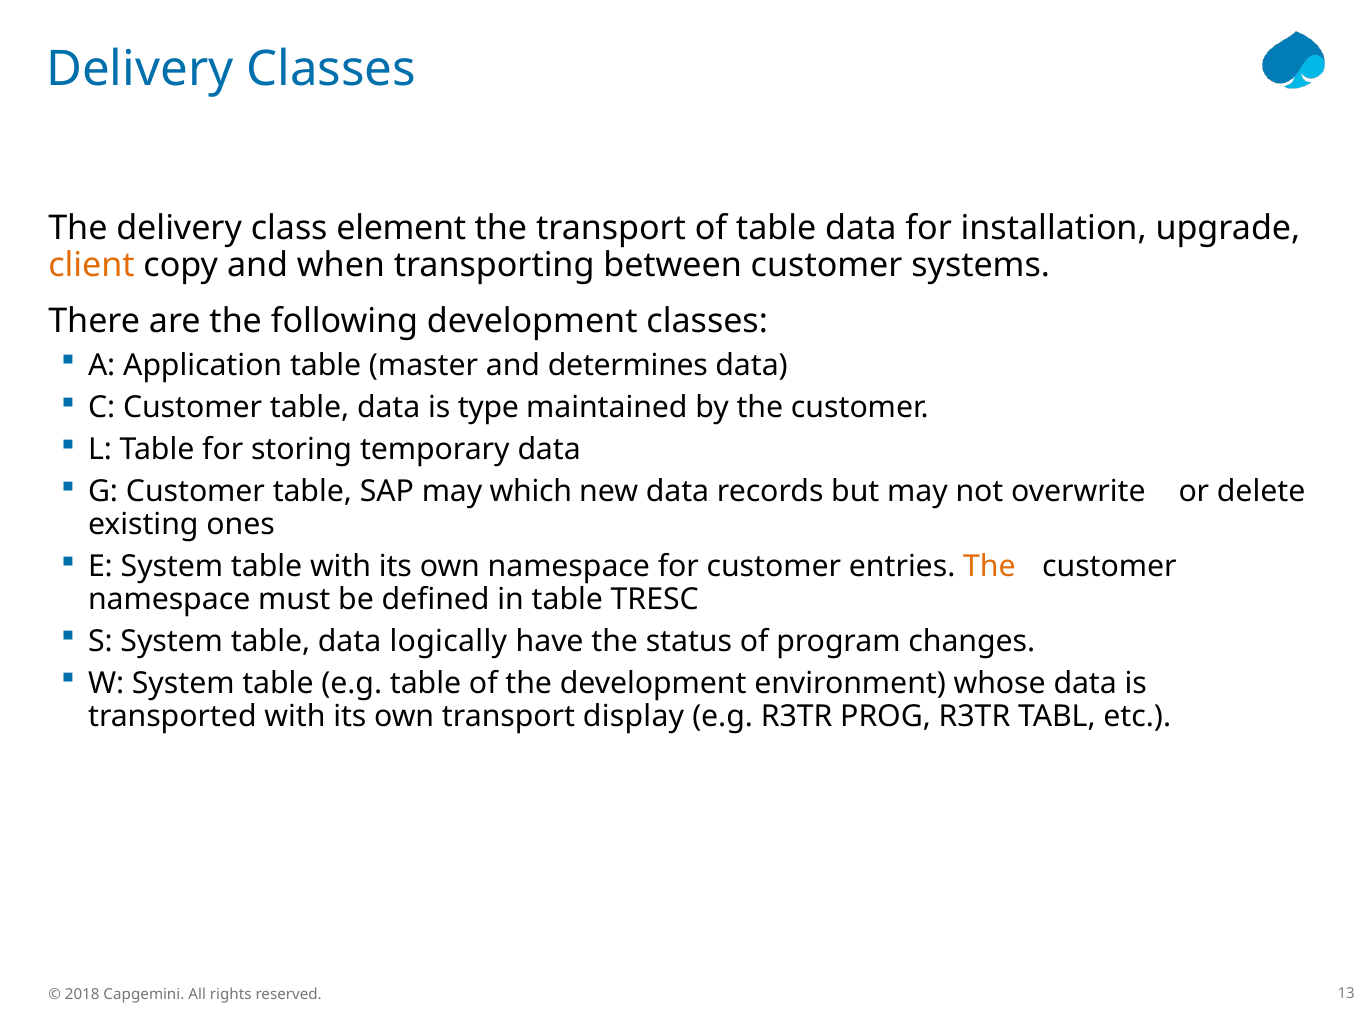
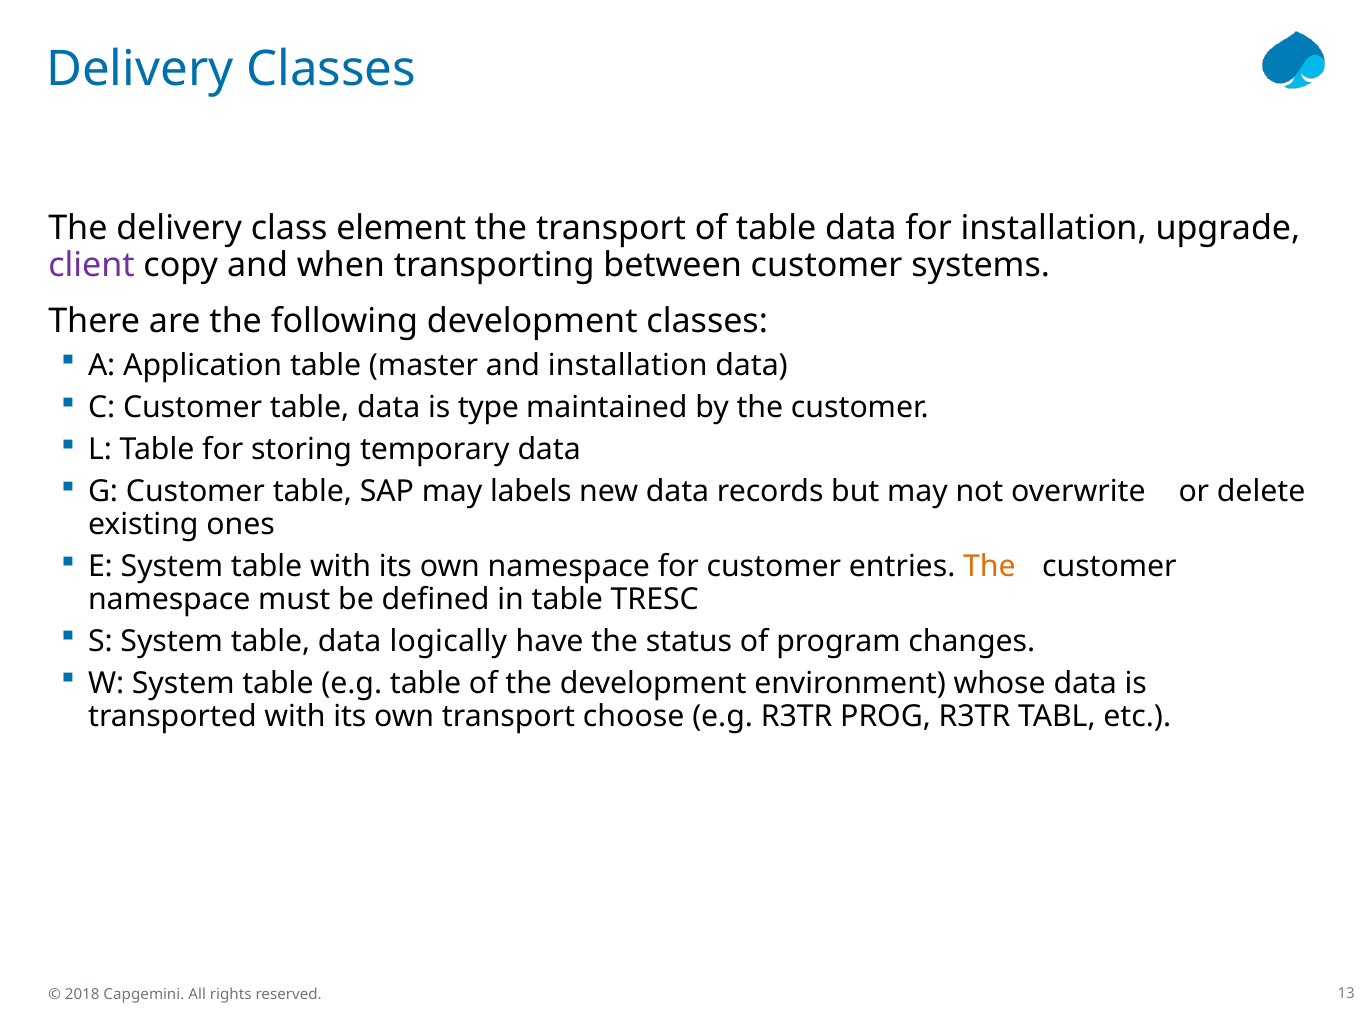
client colour: orange -> purple (92, 266)
and determines: determines -> installation (628, 366)
which: which -> labels (531, 492)
display: display -> choose (634, 716)
